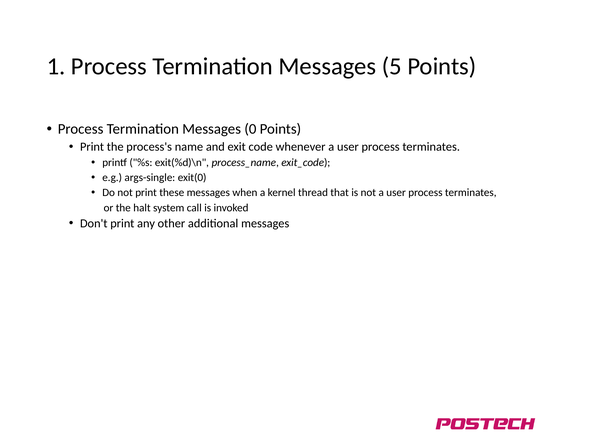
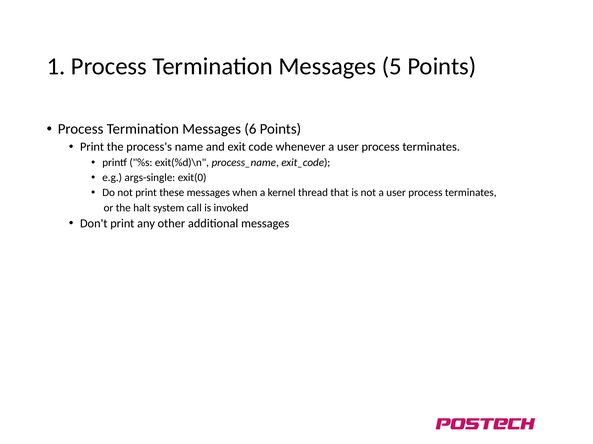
0: 0 -> 6 (250, 129)
